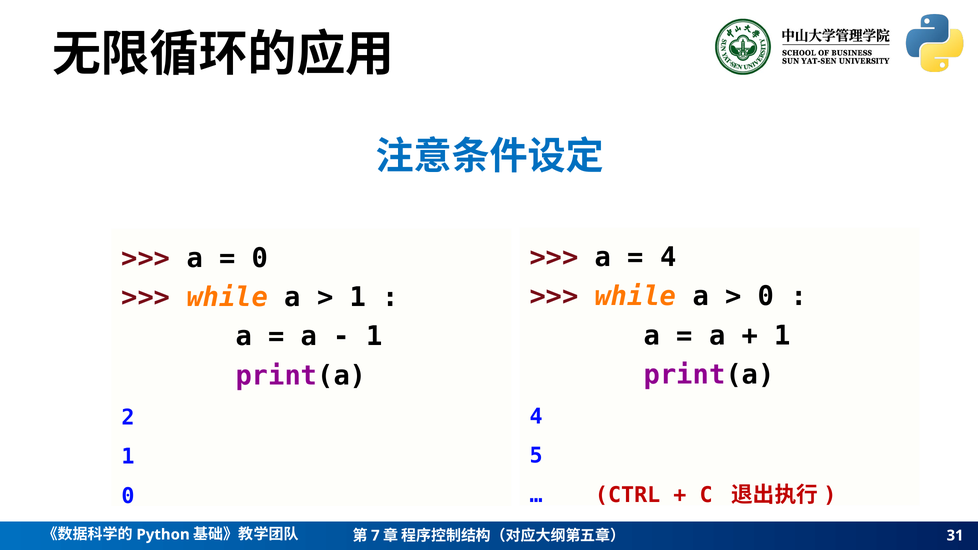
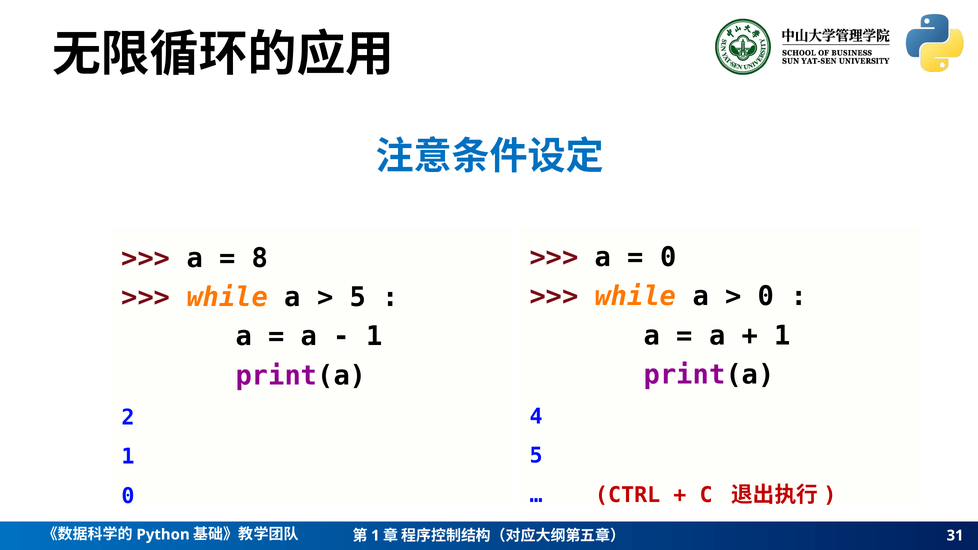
4: 4 -> 0 (668, 258)
0: 0 -> 8 (260, 258)
1: 1 -> 5 (358, 298)
7: 7 -> 1 (375, 536)
